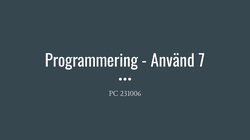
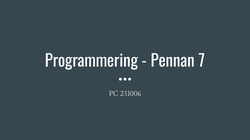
Använd: Använd -> Pennan (173, 62)
